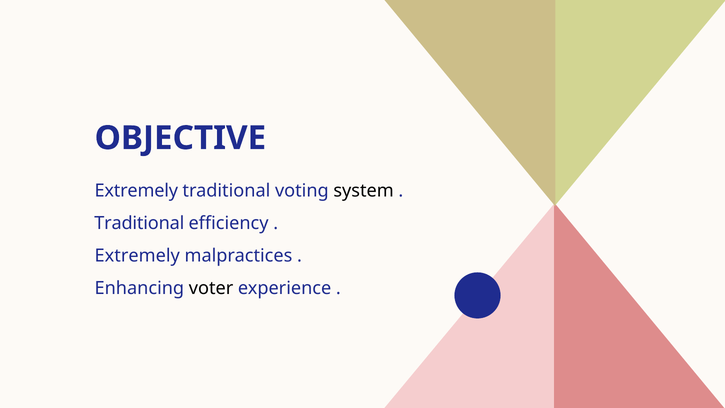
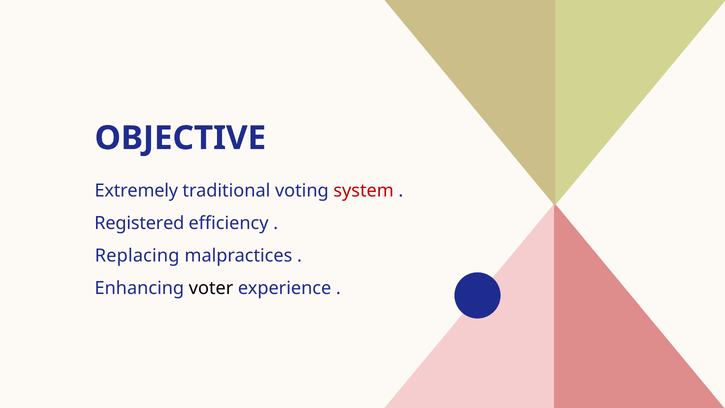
system colour: black -> red (364, 190)
Traditional: Traditional -> Registered (139, 223)
Extremely: Extremely -> Replacing (137, 256)
